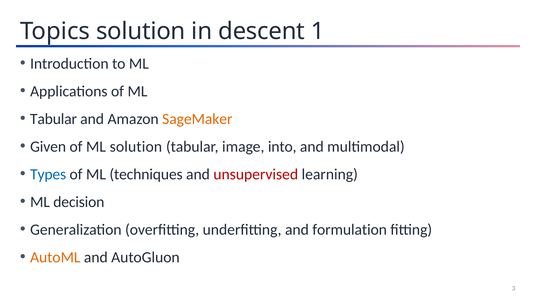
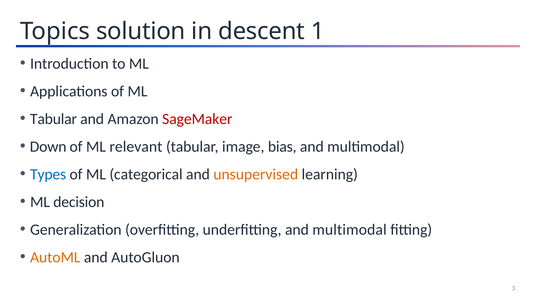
SageMaker colour: orange -> red (197, 119)
Given: Given -> Down (48, 147)
ML solution: solution -> relevant (136, 147)
into: into -> bias (282, 147)
techniques: techniques -> categorical (146, 174)
unsupervised colour: red -> orange (256, 174)
underfitting and formulation: formulation -> multimodal (350, 230)
